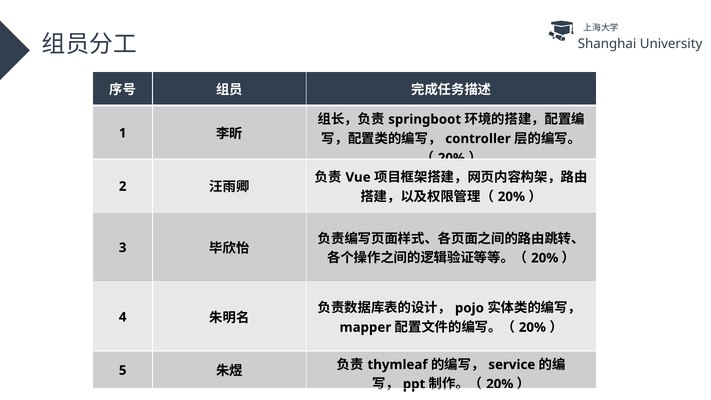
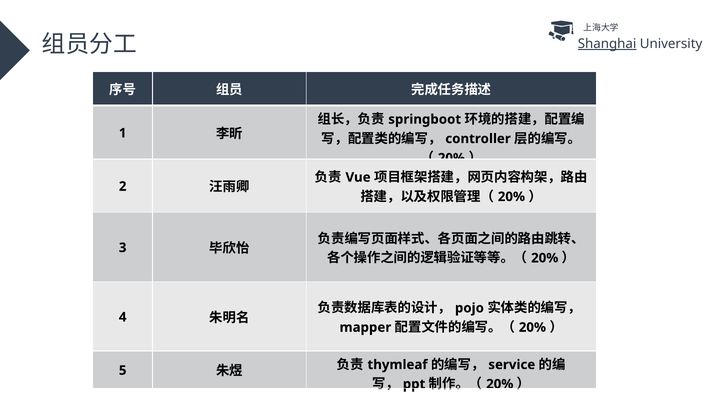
Shanghai underline: none -> present (607, 44)
